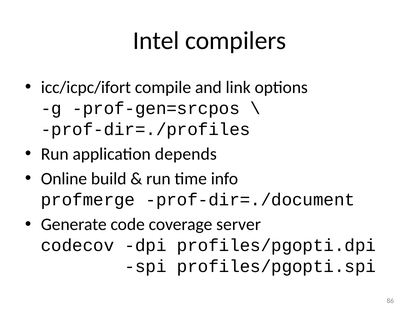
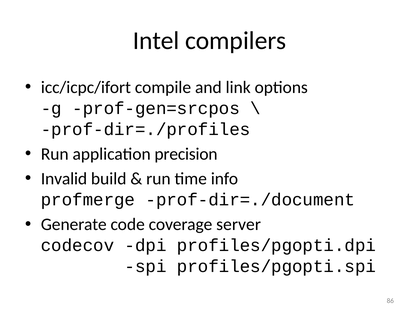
depends: depends -> precision (186, 154)
Online: Online -> Invalid (64, 178)
